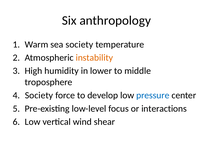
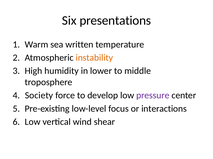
anthropology: anthropology -> presentations (115, 21)
sea society: society -> written (79, 45)
pressure colour: blue -> purple (153, 96)
